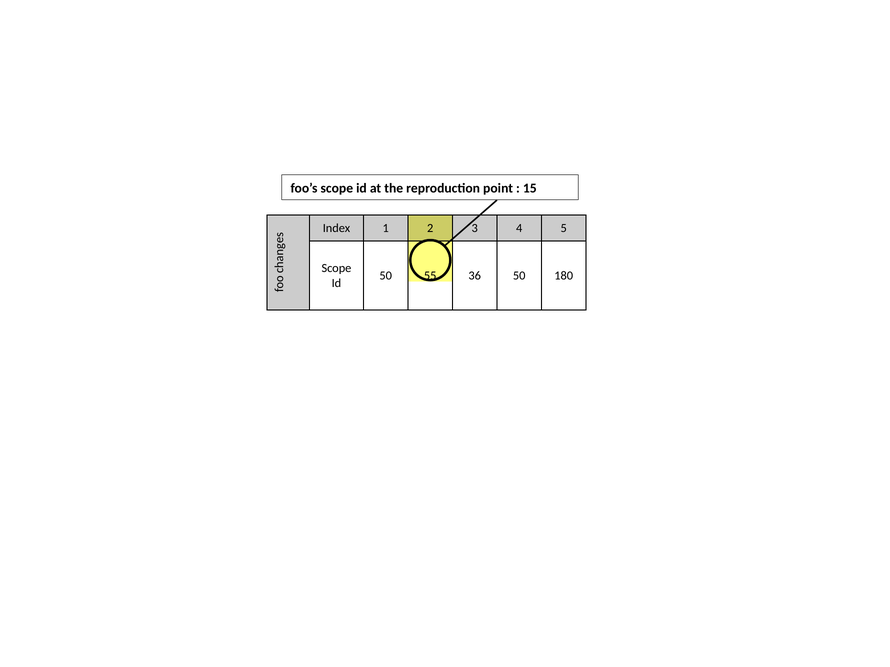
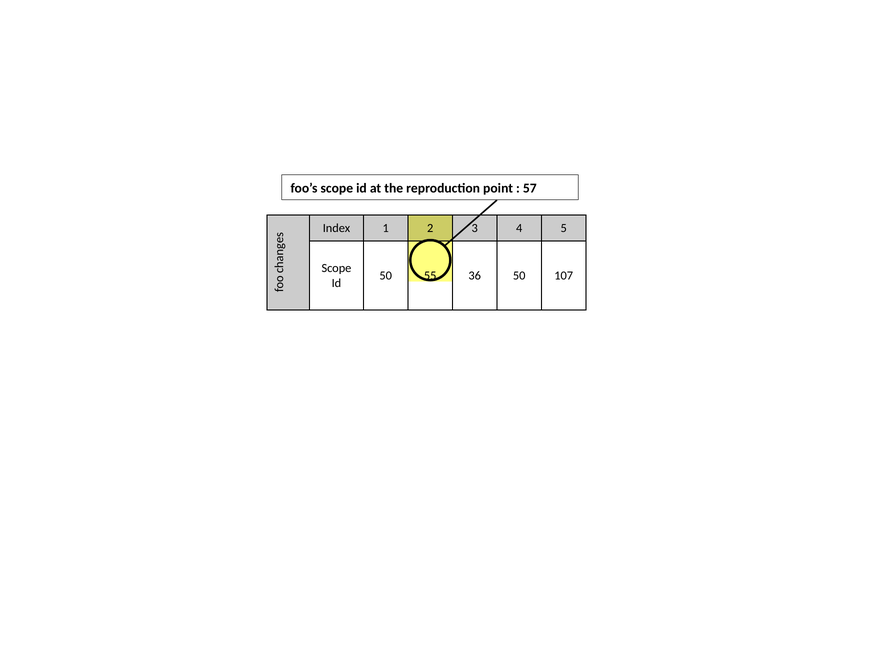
15: 15 -> 57 (530, 188)
180: 180 -> 107 (564, 276)
